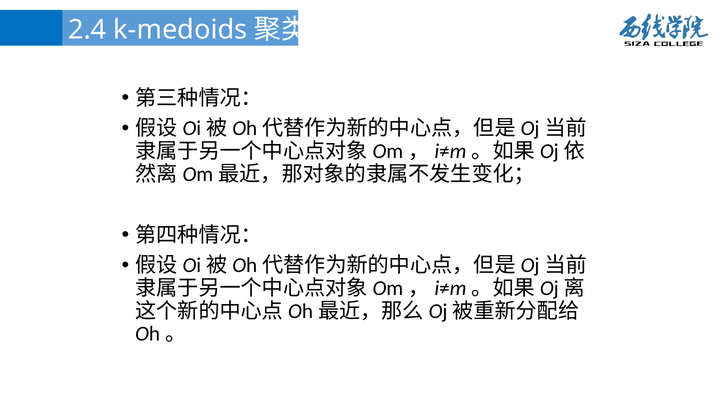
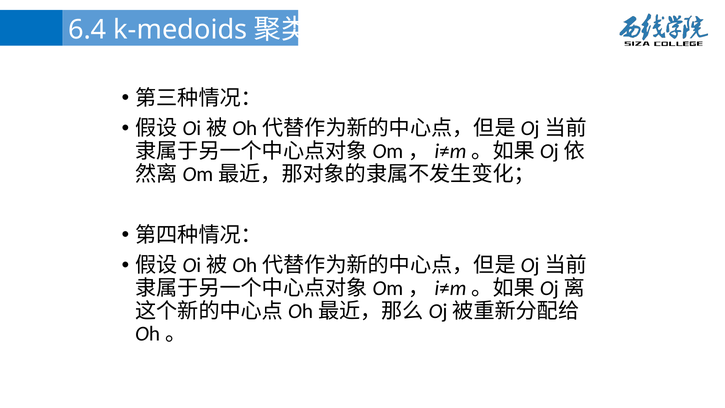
2.4: 2.4 -> 6.4 (87, 30)
